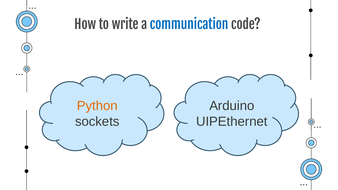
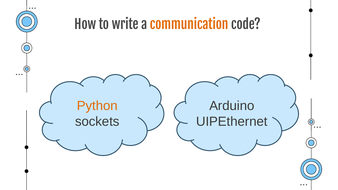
communication colour: blue -> orange (189, 25)
